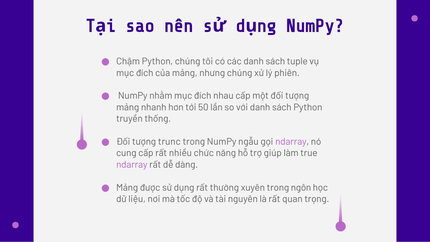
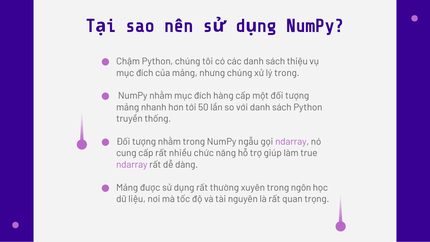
tuple: tuple -> thiệu (297, 61)
lý phiên: phiên -> trong (287, 73)
nhau: nhau -> hàng (223, 96)
tượng trunc: trunc -> nhằm (169, 142)
